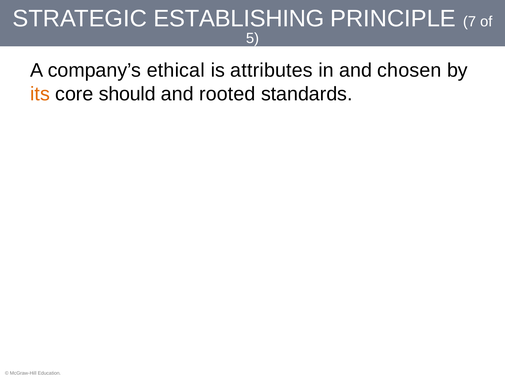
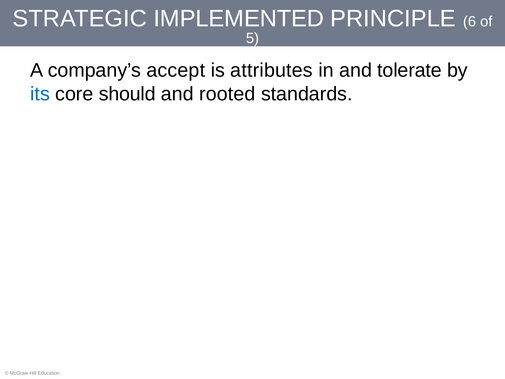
ESTABLISHING: ESTABLISHING -> IMPLEMENTED (239, 18)
7: 7 -> 6 (469, 21)
ethical: ethical -> accept (176, 70)
chosen: chosen -> tolerate (410, 70)
its colour: orange -> blue (40, 94)
